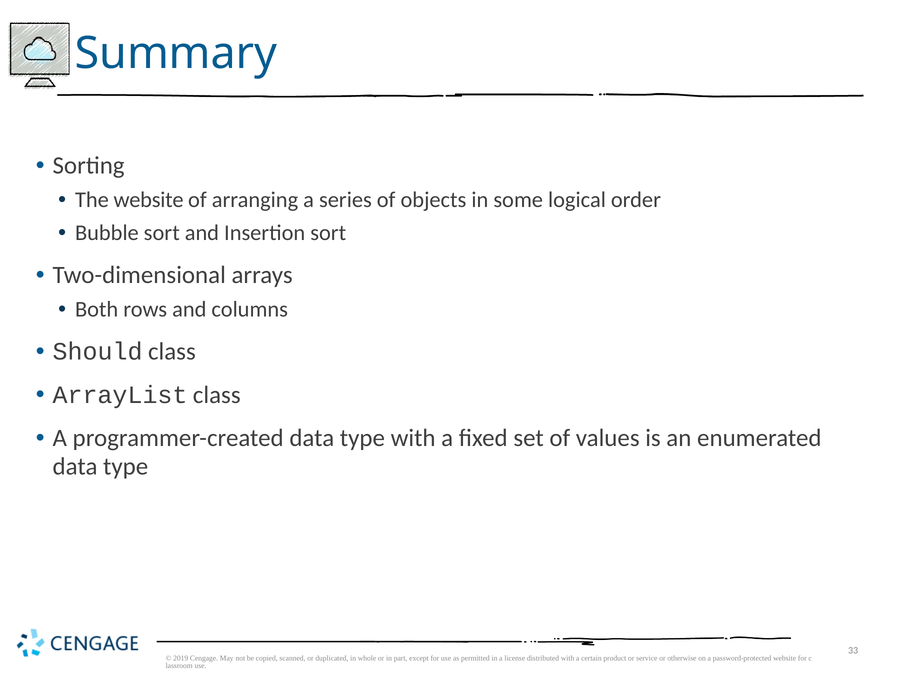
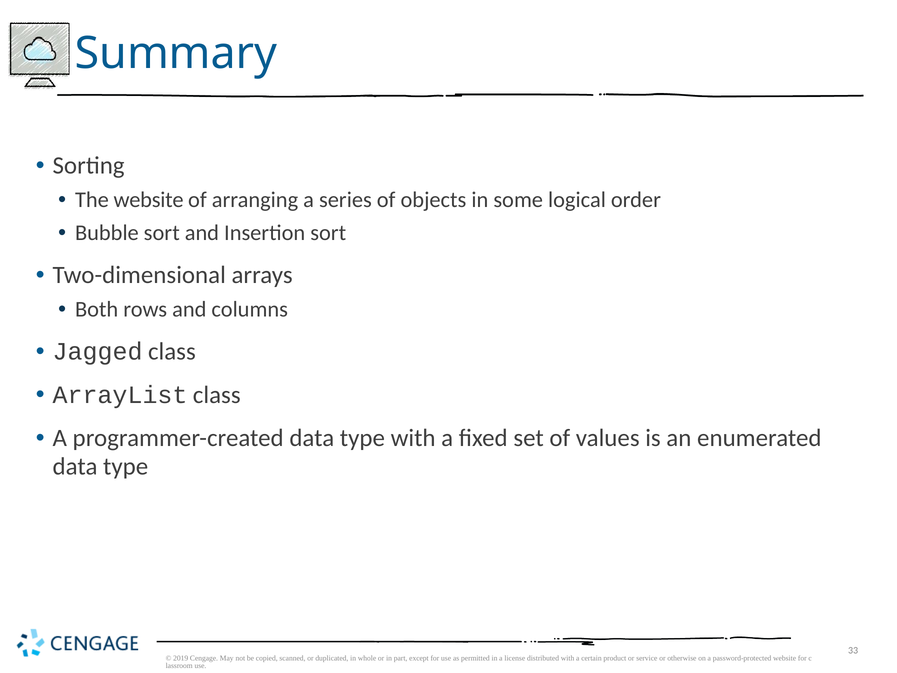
Should: Should -> Jagged (98, 351)
